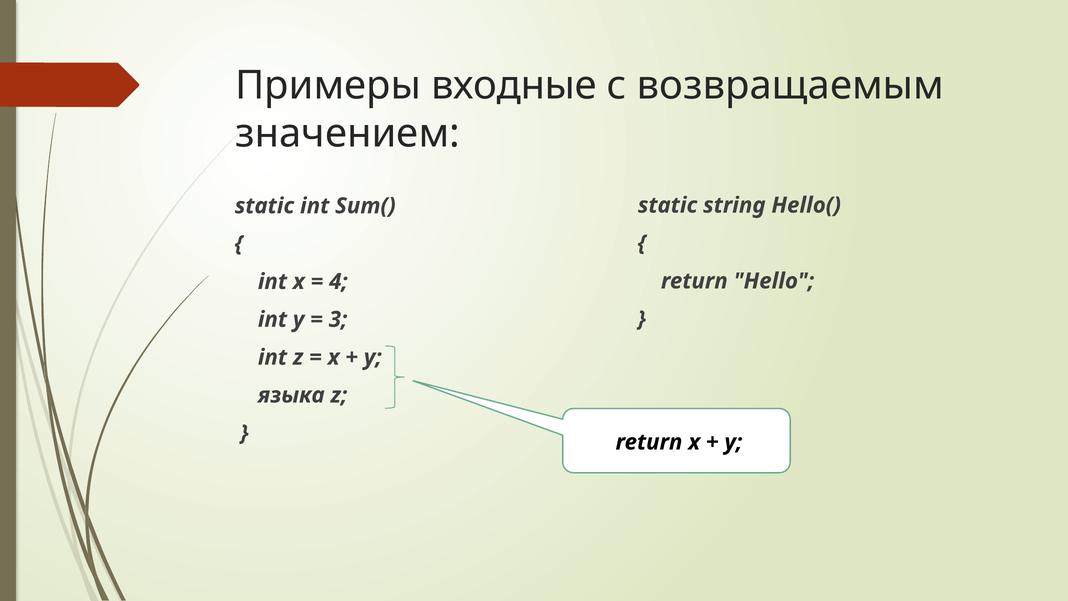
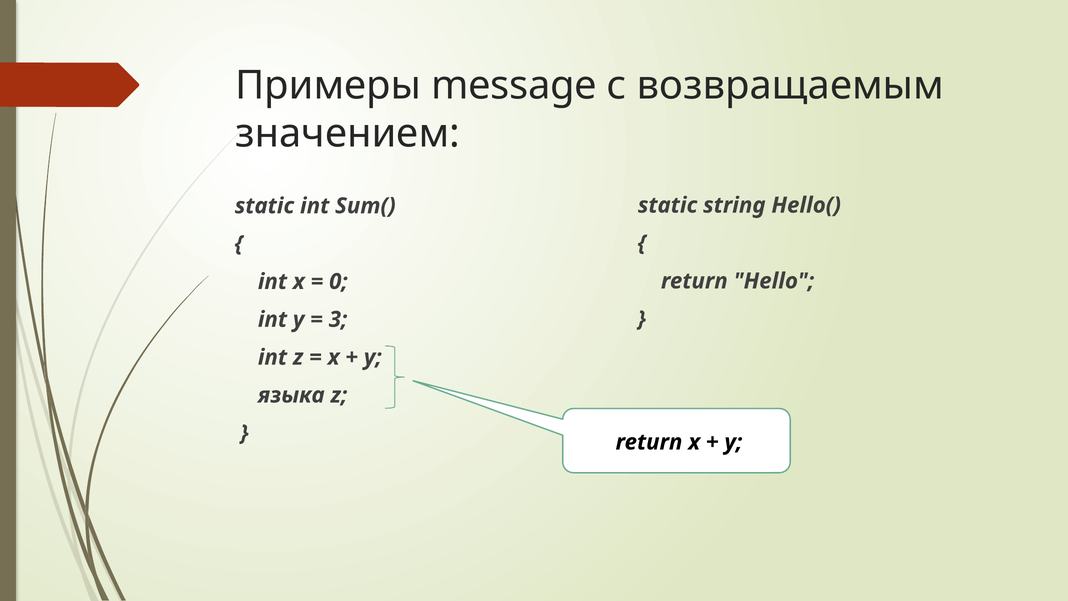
входные: входные -> message (514, 86)
4: 4 -> 0 (338, 282)
